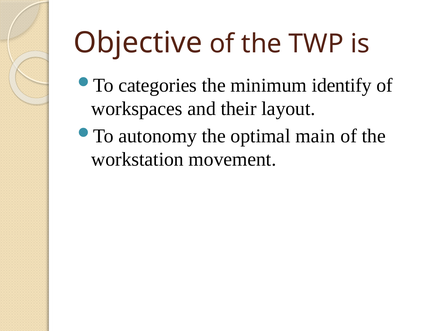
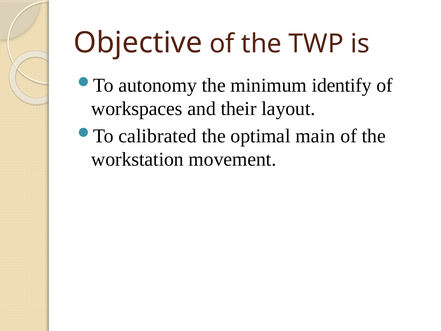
categories: categories -> autonomy (158, 85)
autonomy: autonomy -> calibrated (158, 136)
